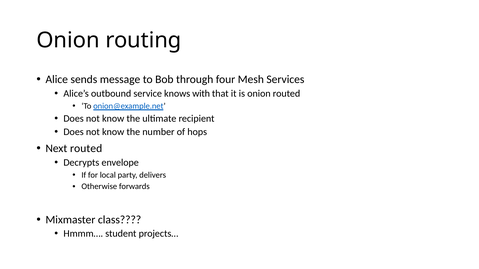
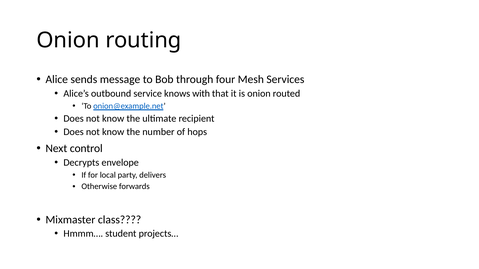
Next routed: routed -> control (86, 149)
